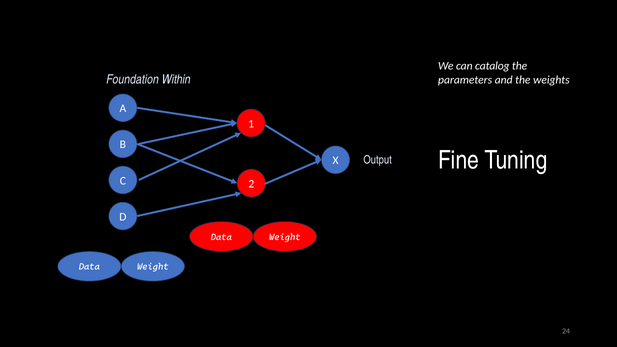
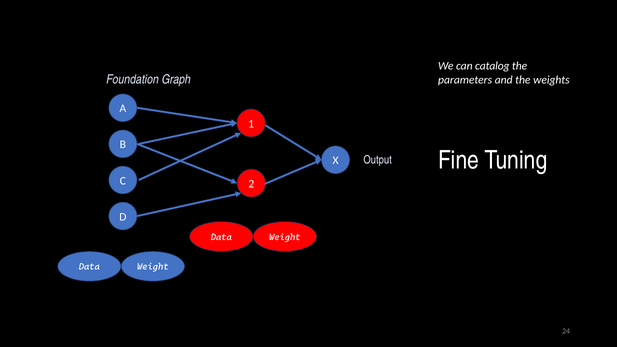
Within: Within -> Graph (176, 79)
